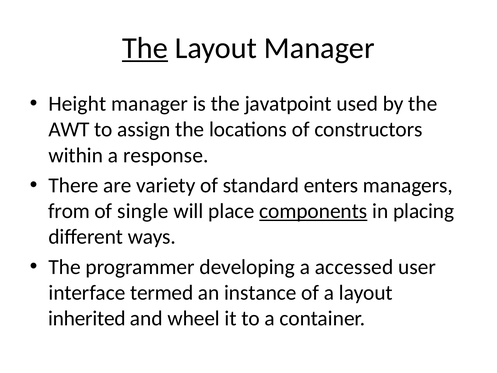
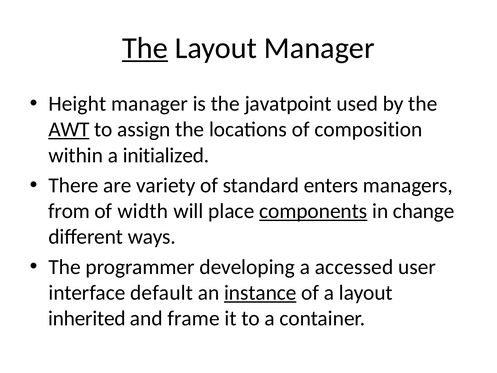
AWT underline: none -> present (69, 129)
constructors: constructors -> composition (368, 129)
response: response -> initialized (166, 155)
single: single -> width (143, 211)
placing: placing -> change (424, 211)
termed: termed -> default (162, 292)
instance underline: none -> present (260, 292)
wheel: wheel -> frame (194, 318)
